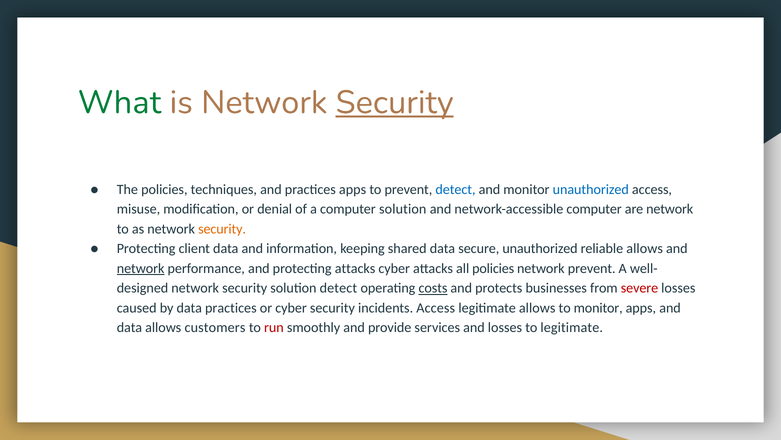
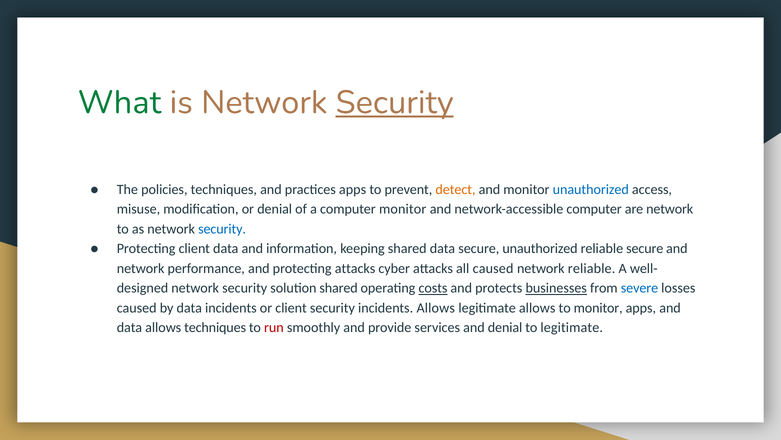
detect colour: blue -> orange (455, 189)
computer solution: solution -> monitor (403, 209)
security colour: orange -> blue (222, 229)
reliable allows: allows -> secure (645, 248)
network underline: present -> none (141, 268)
all policies: policies -> caused (493, 268)
network prevent: prevent -> reliable (592, 268)
solution detect: detect -> shared (339, 288)
businesses underline: none -> present (556, 288)
severe colour: red -> blue (640, 288)
data practices: practices -> incidents (231, 308)
or cyber: cyber -> client (291, 308)
incidents Access: Access -> Allows (436, 308)
allows customers: customers -> techniques (215, 327)
and losses: losses -> denial (505, 327)
